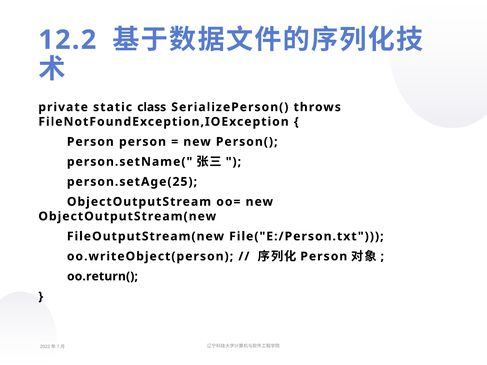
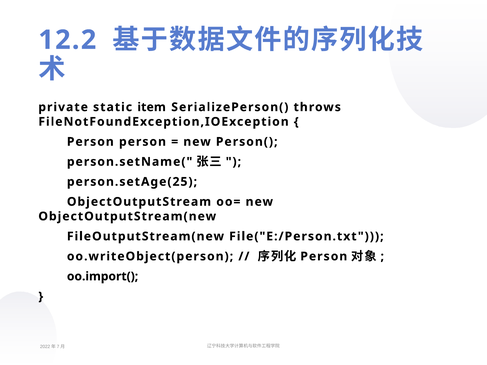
class: class -> item (152, 107)
oo.return(: oo.return( -> oo.import( (103, 277)
